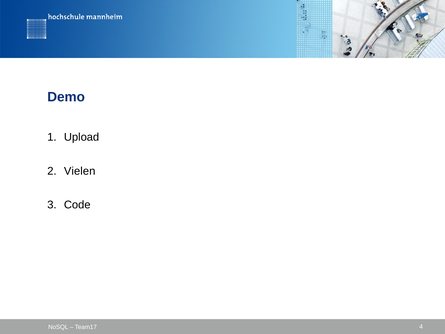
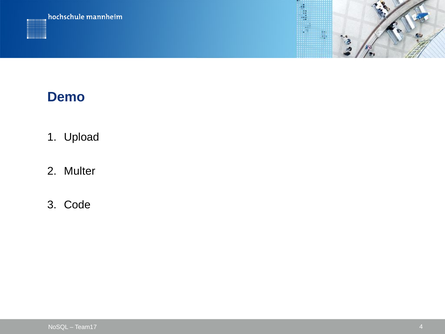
Vielen: Vielen -> Multer (80, 171)
